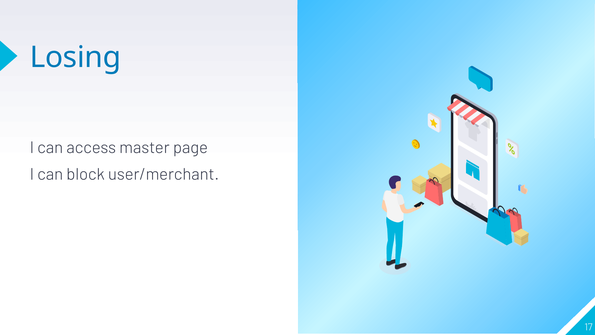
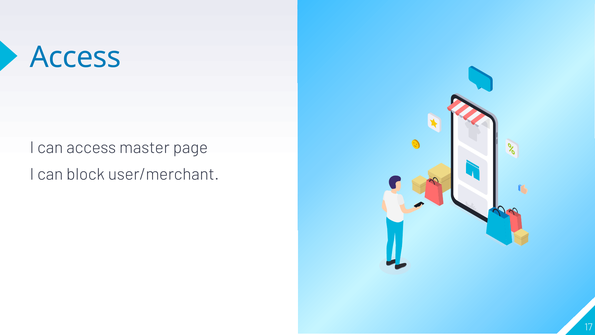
Losing: Losing -> Access (75, 57)
